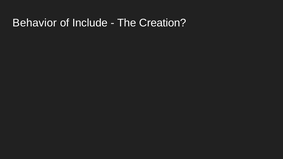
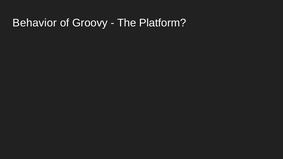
Include: Include -> Groovy (90, 23)
Creation: Creation -> Platform (163, 23)
